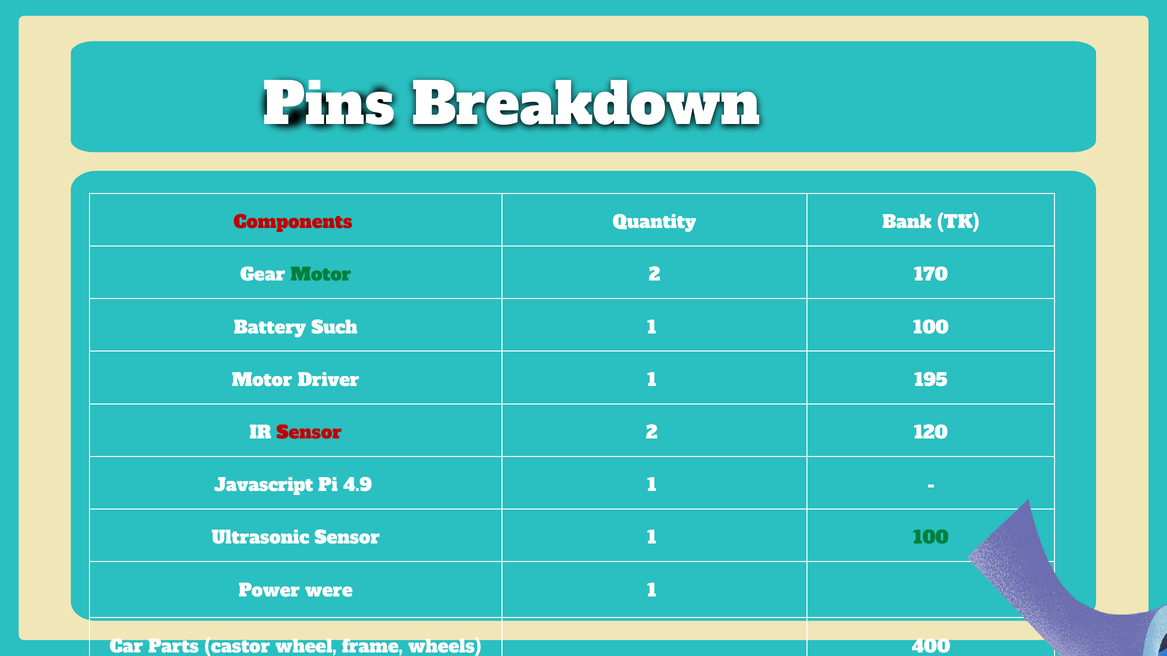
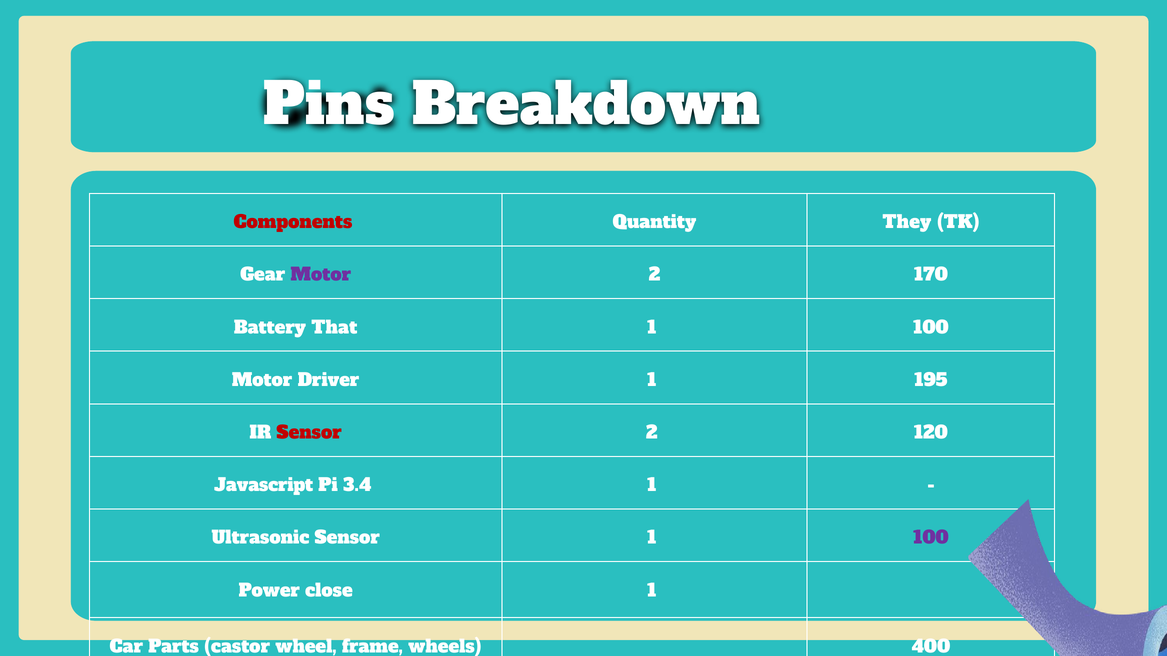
Bank: Bank -> They (907, 223)
Motor colour: green -> purple (321, 275)
Such: Such -> That (334, 328)
4.9: 4.9 -> 3.4 (357, 486)
100 colour: green -> purple (931, 538)
were: were -> close (329, 591)
